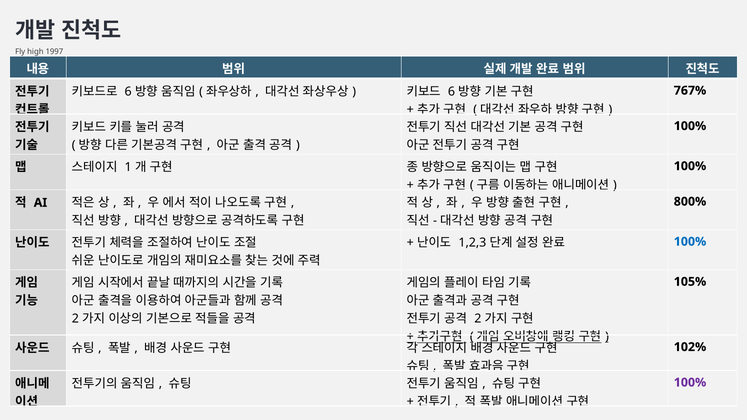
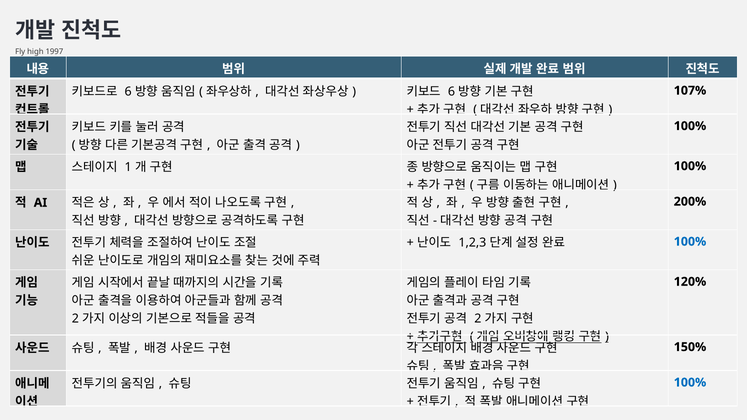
767%: 767% -> 107% (690, 91)
800%: 800% -> 200% (690, 202)
105%: 105% -> 120% (690, 282)
102%: 102% -> 150% (690, 347)
100% colour: purple -> blue (690, 383)
